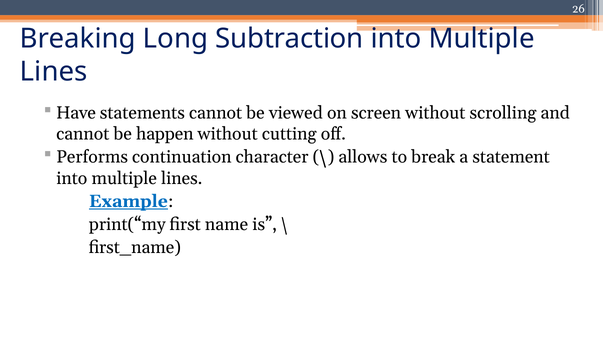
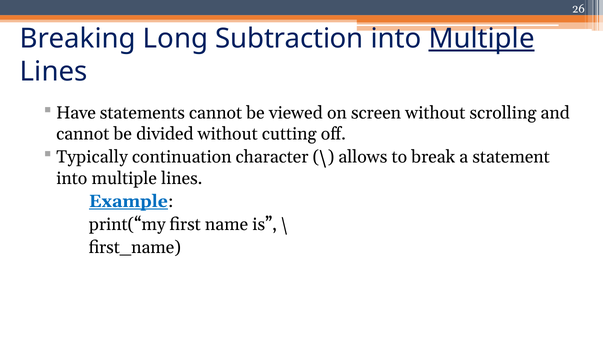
Multiple underline: none -> present (482, 39)
happen: happen -> divided (165, 134)
Performs: Performs -> Typically (92, 157)
